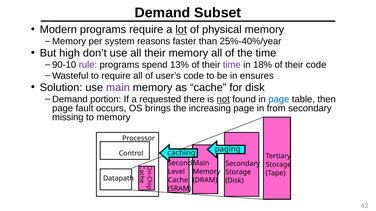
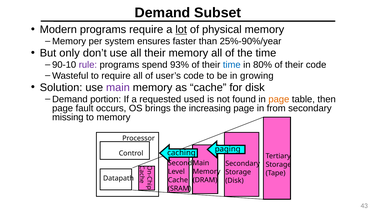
reasons: reasons -> ensures (154, 41)
25%-40%/year: 25%-40%/year -> 25%-90%/year (251, 41)
high: high -> only (70, 53)
13%: 13% -> 93% (180, 65)
time colour: purple -> blue (232, 65)
18%: 18% -> 80% (263, 65)
ensures: ensures -> growing (257, 76)
there: there -> used (194, 99)
not underline: present -> none (223, 99)
page colour: blue -> orange (279, 99)
